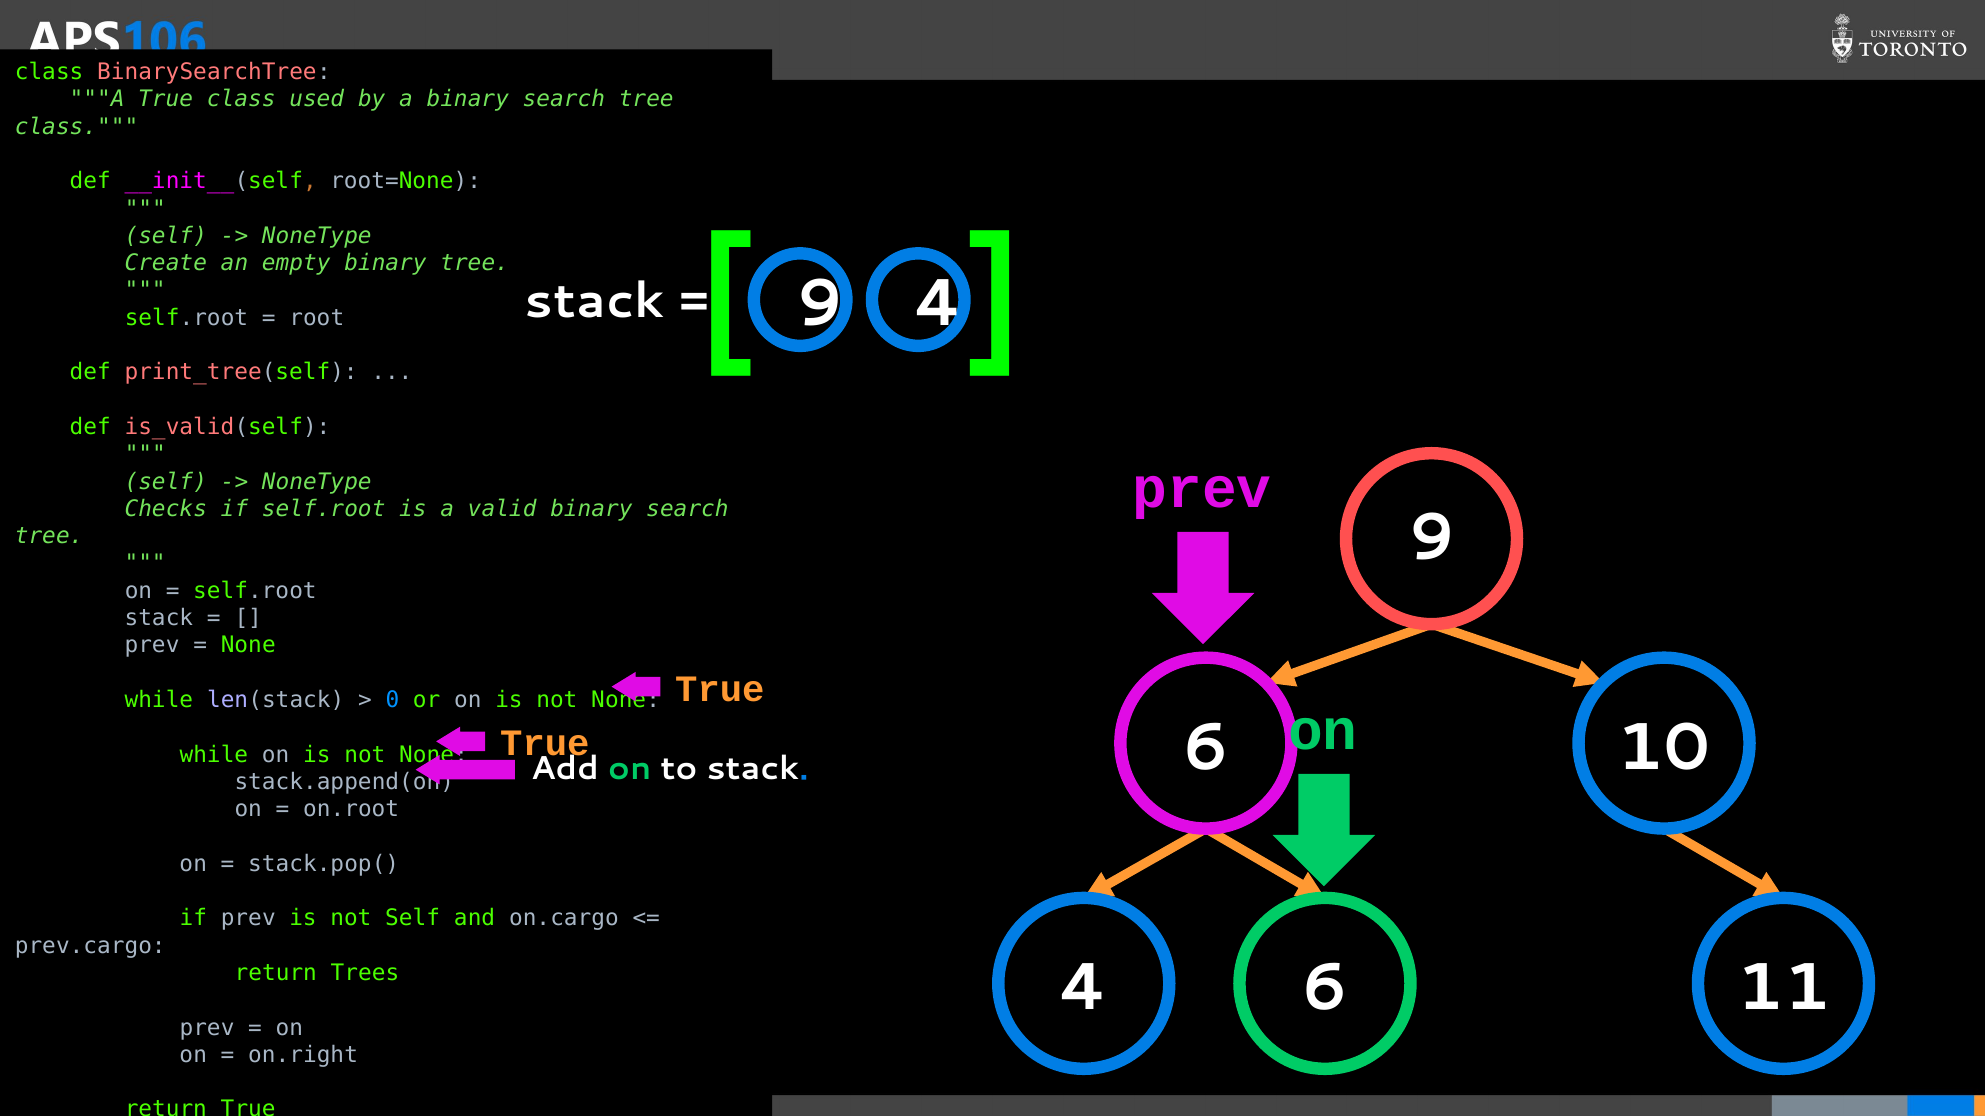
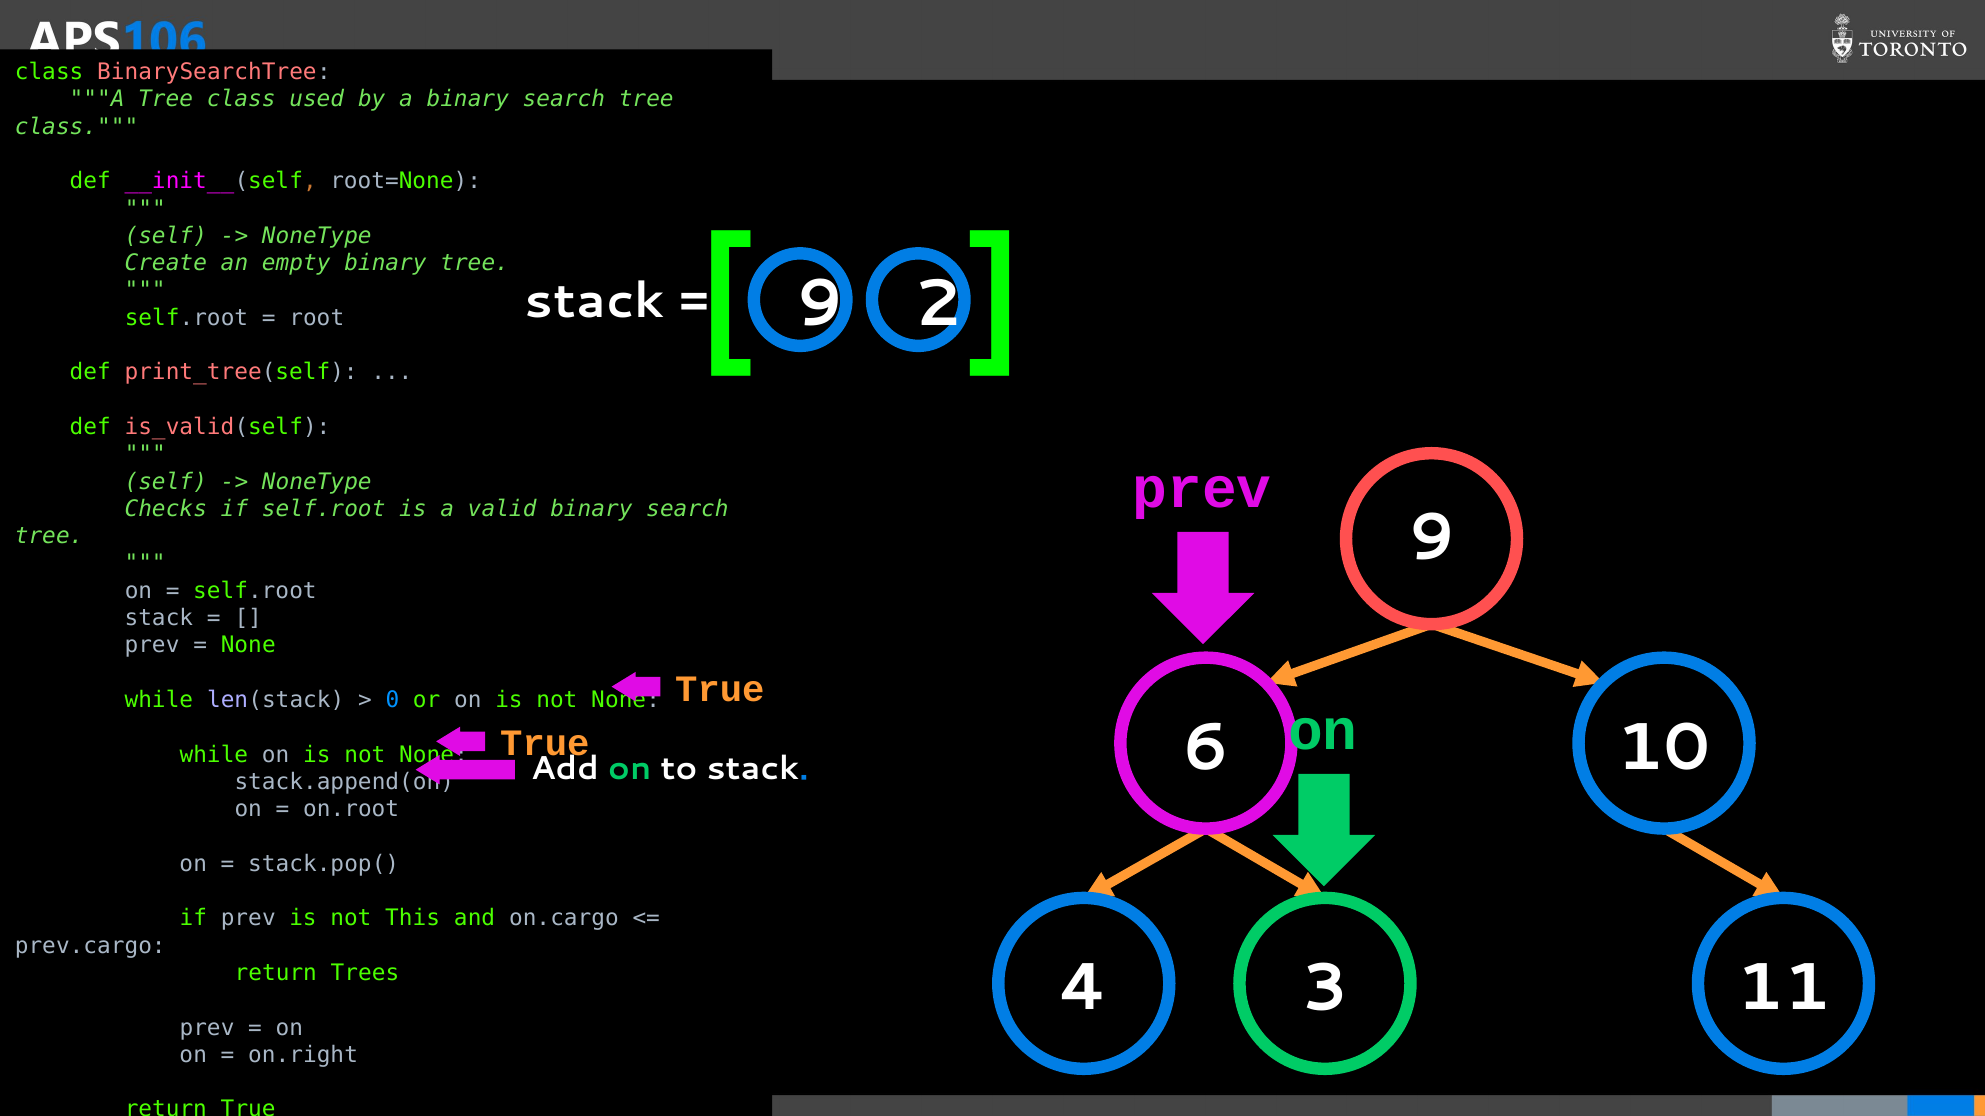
A True: True -> Tree (166, 99)
9 4: 4 -> 2 (938, 304)
not Self: Self -> This (413, 919)
4 6: 6 -> 3 (1325, 988)
